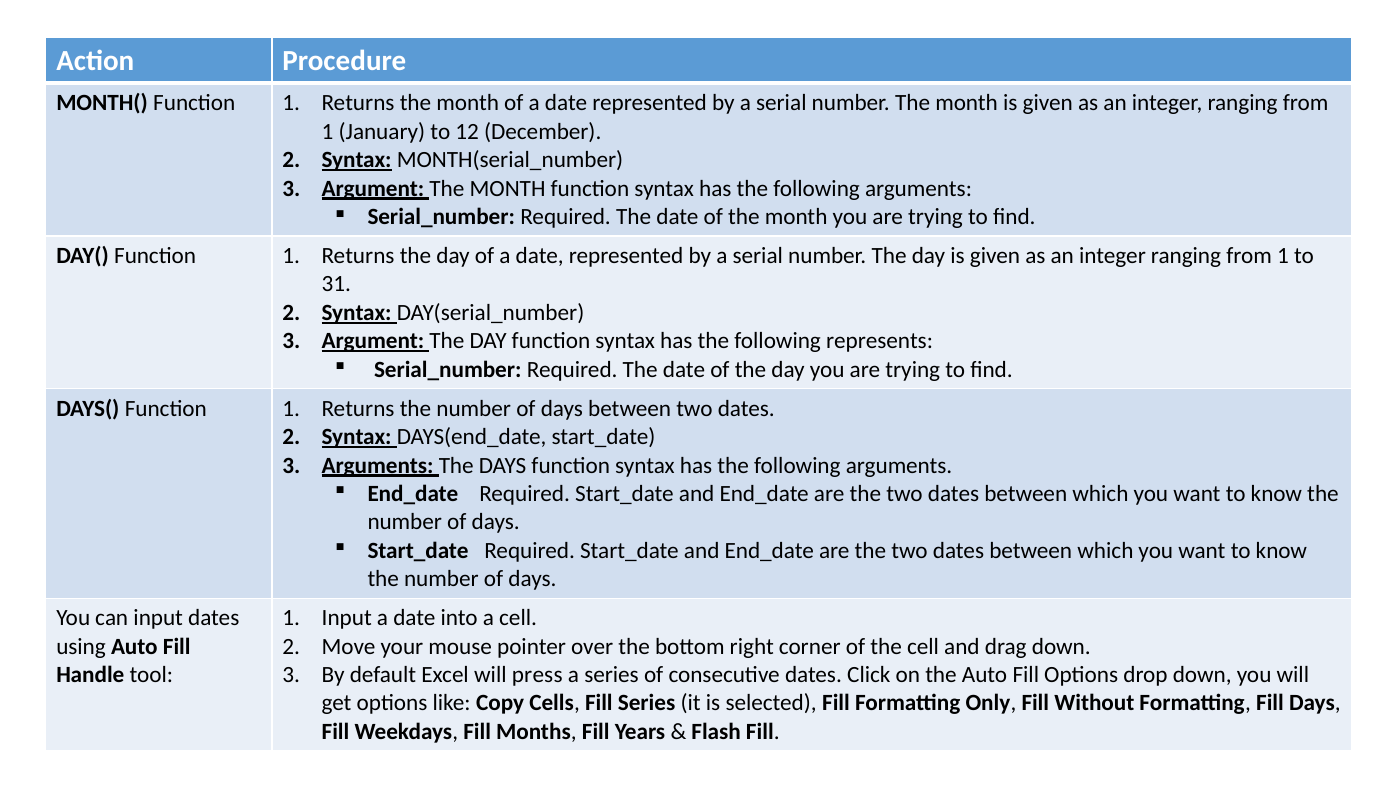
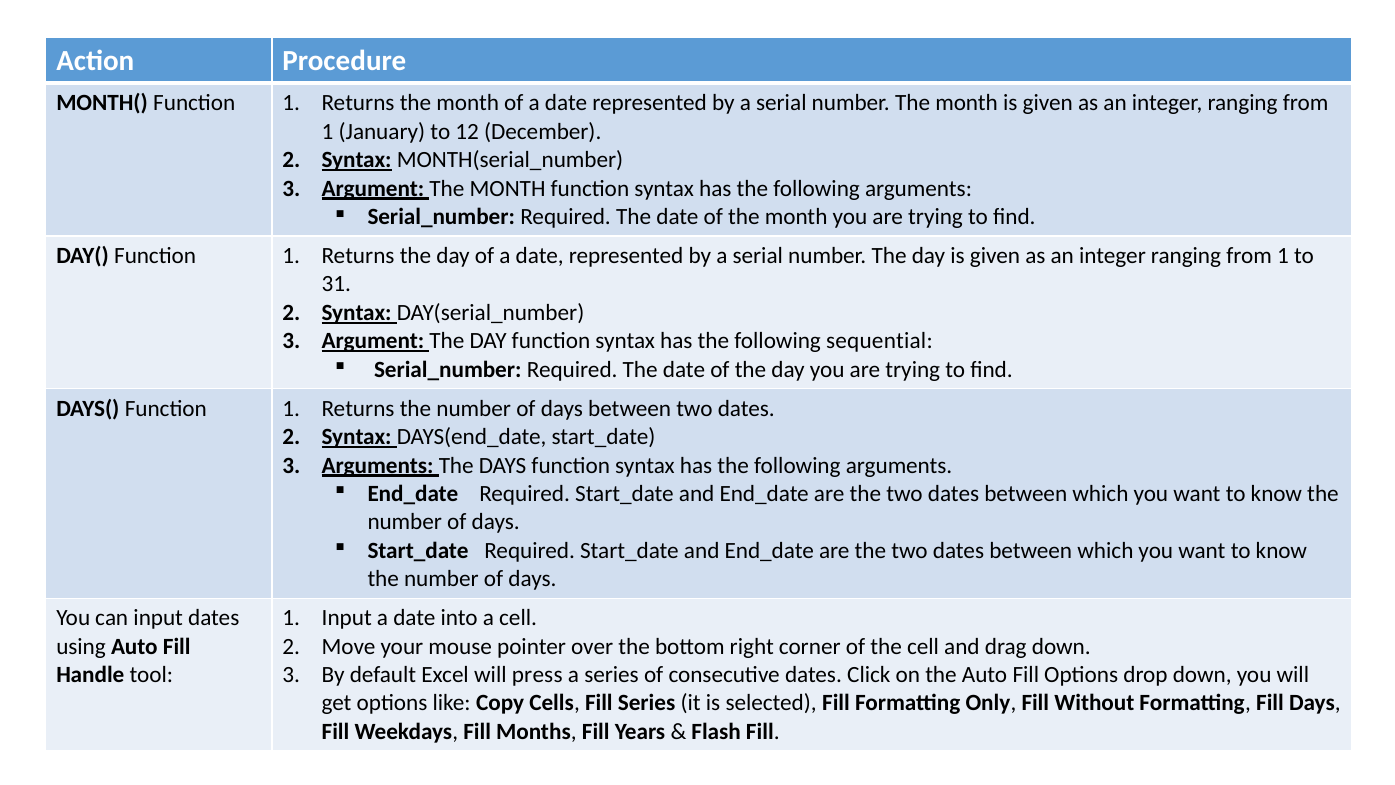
represents: represents -> sequential (879, 341)
